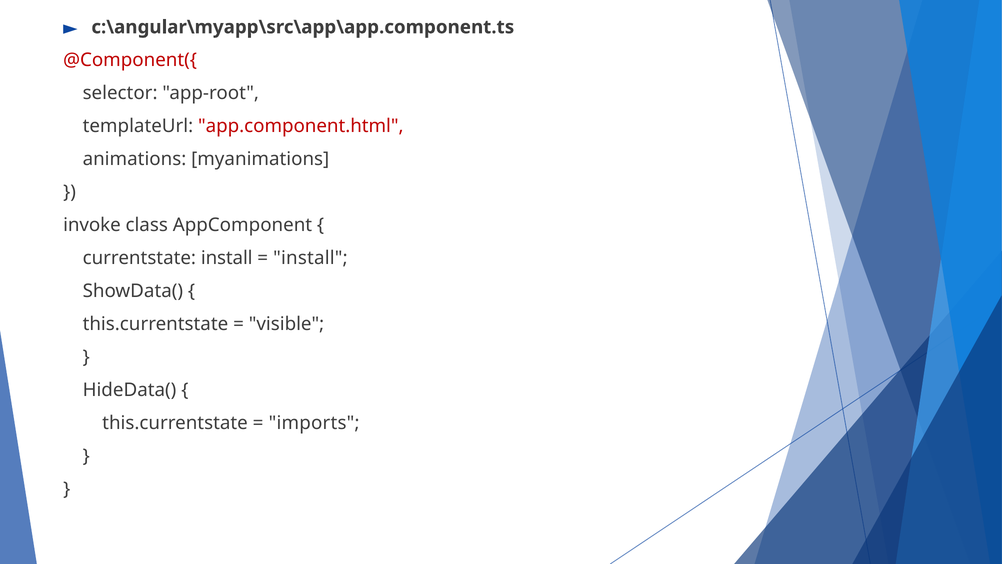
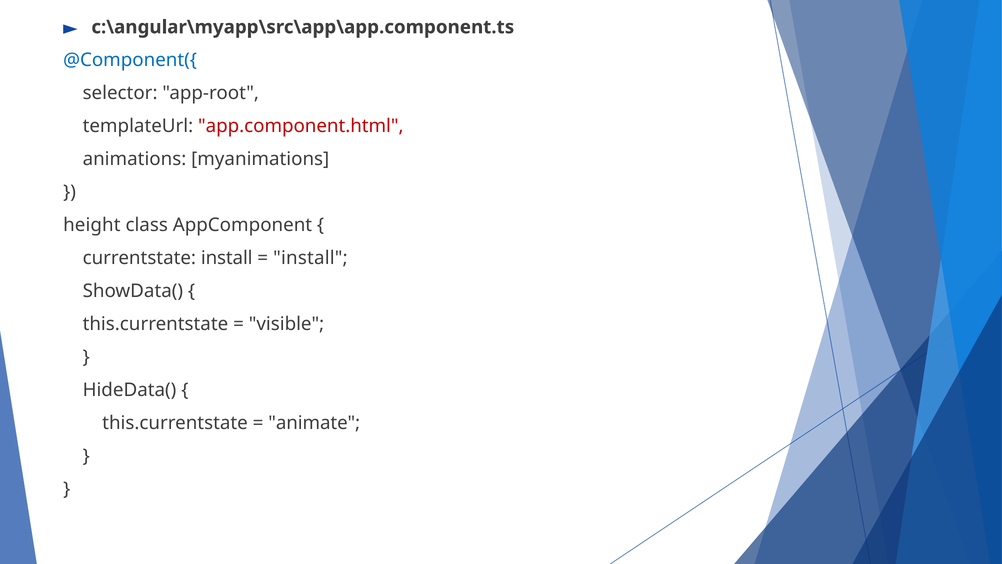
@Component({ colour: red -> blue (130, 60)
invoke: invoke -> height (92, 225)
imports: imports -> animate (314, 423)
